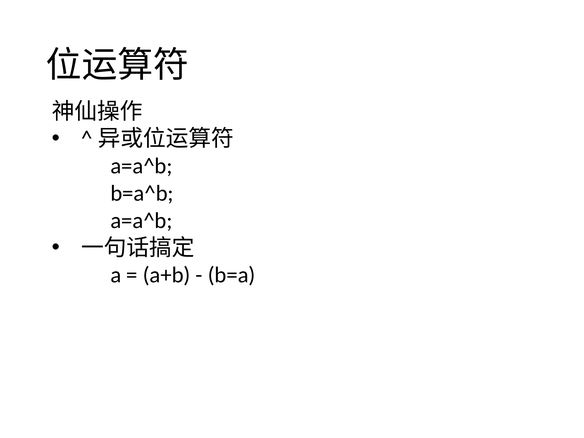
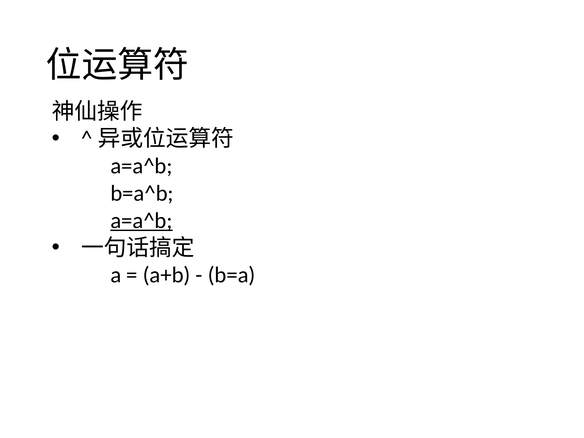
a=a^b underline: none -> present (141, 221)
